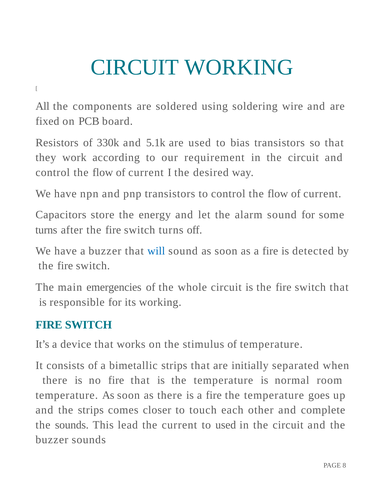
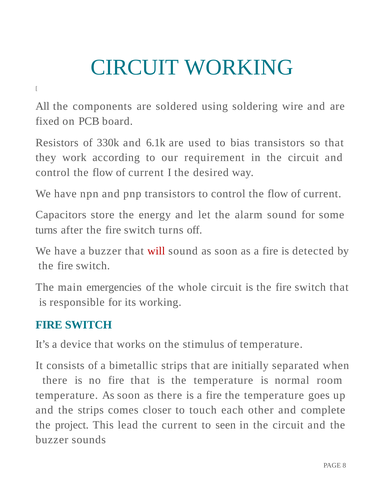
5.1k: 5.1k -> 6.1k (156, 143)
will colour: blue -> red (156, 251)
the sounds: sounds -> project (72, 426)
to used: used -> seen (226, 426)
